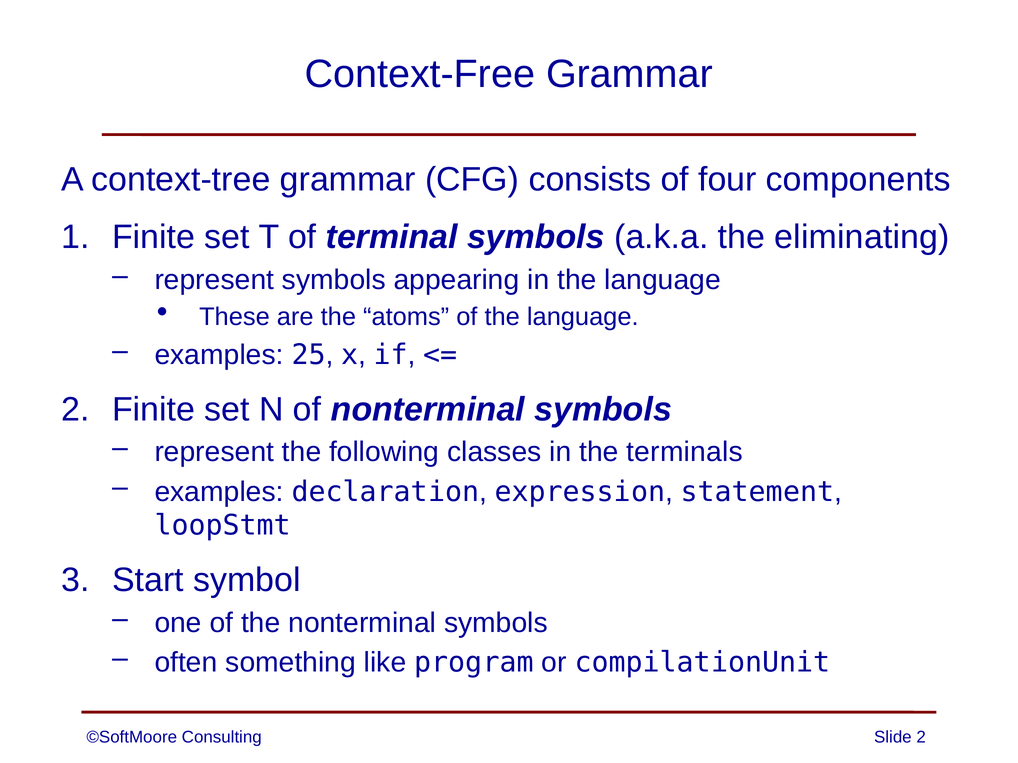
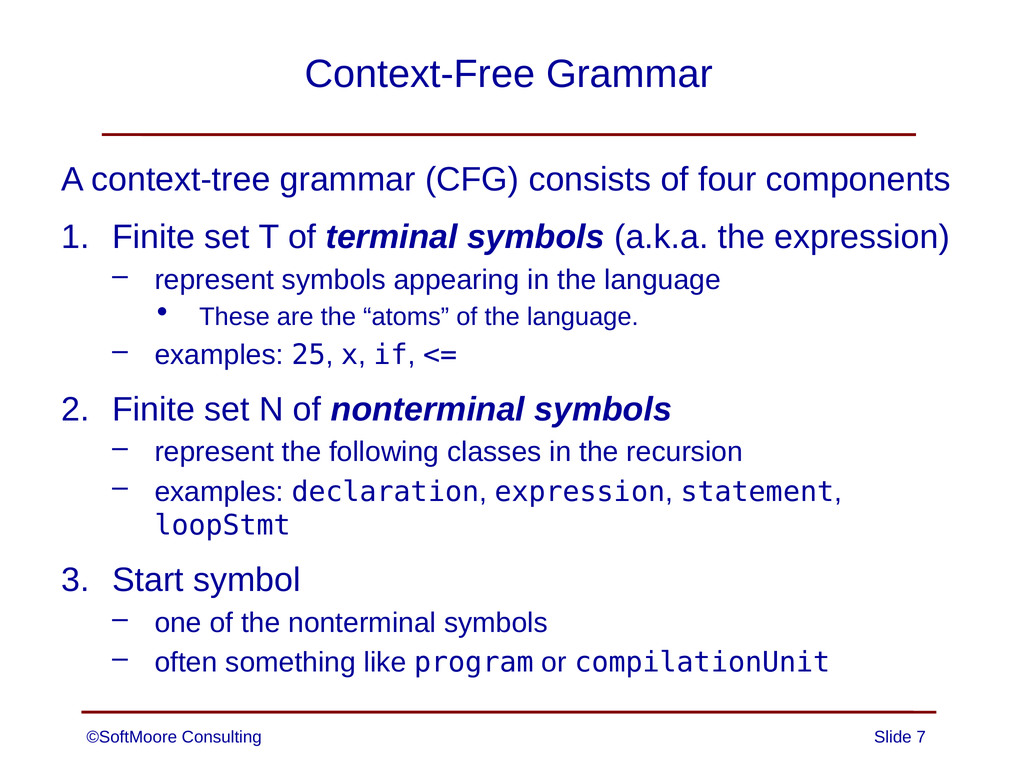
the eliminating: eliminating -> expression (862, 237)
terminals: terminals -> recursion (685, 452)
Slide 2: 2 -> 7 (921, 738)
